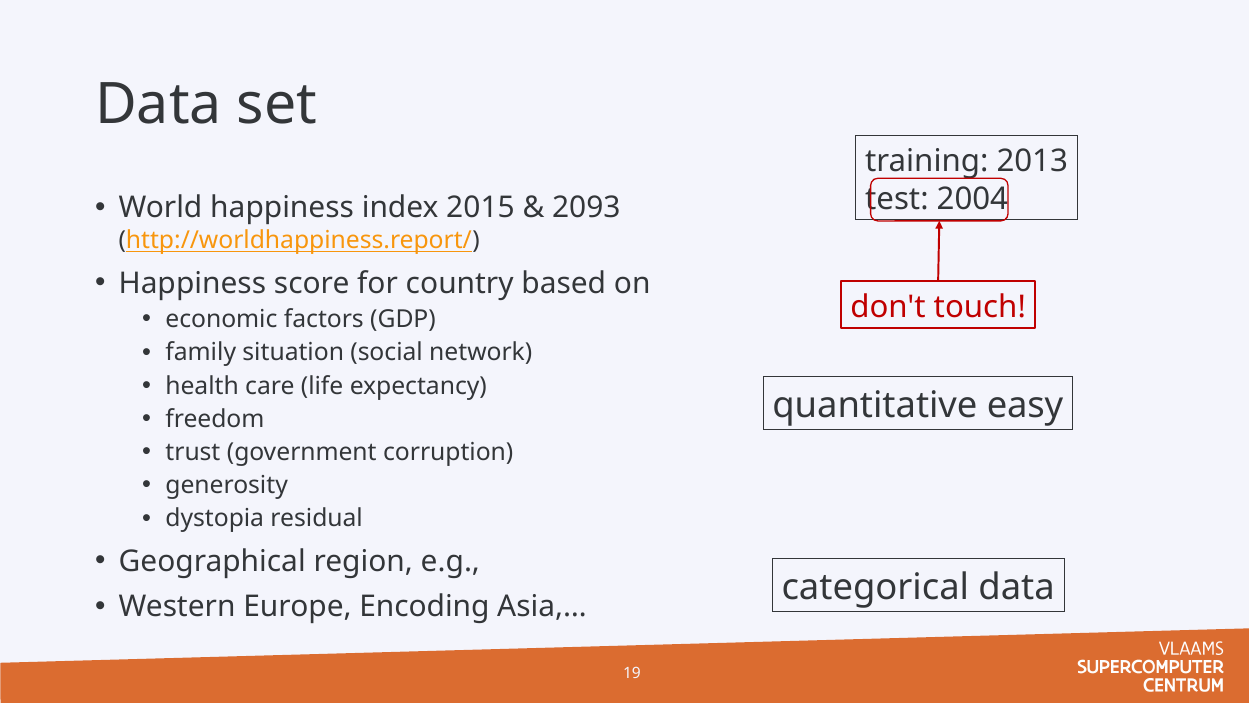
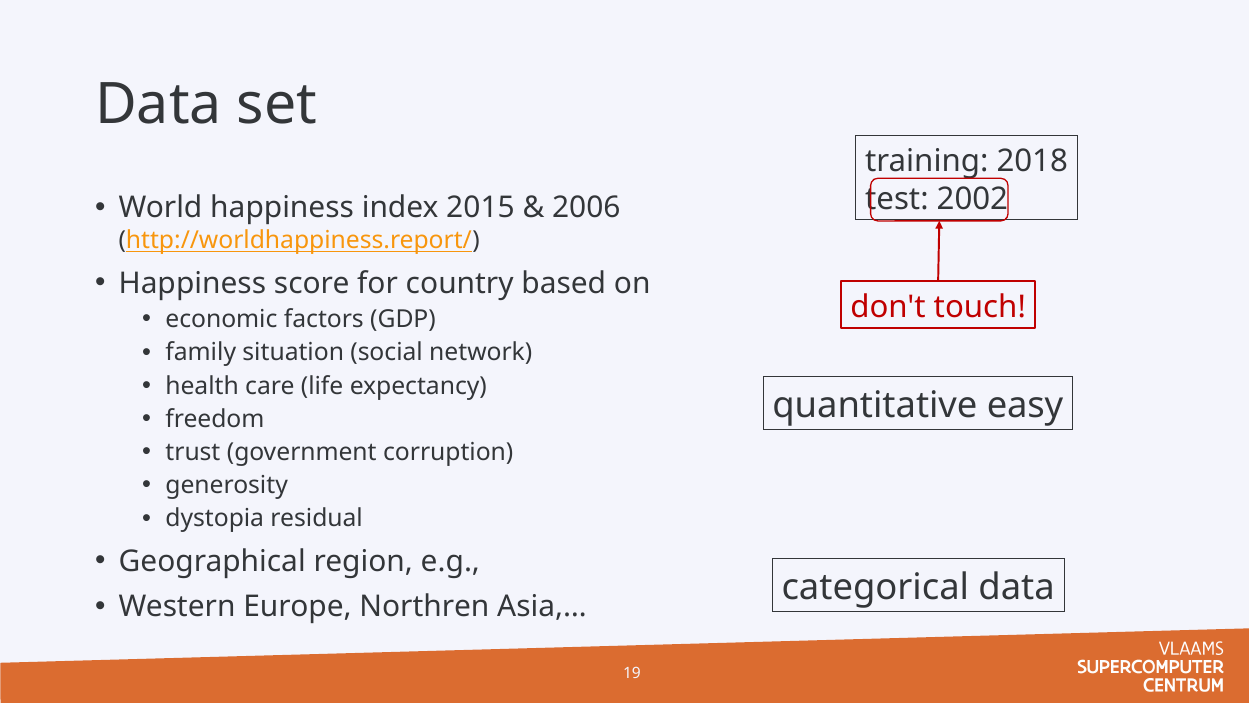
2013: 2013 -> 2018 (1032, 161)
2004: 2004 -> 2002 (972, 199)
2093: 2093 -> 2006 (586, 208)
Encoding: Encoding -> Northren (424, 606)
